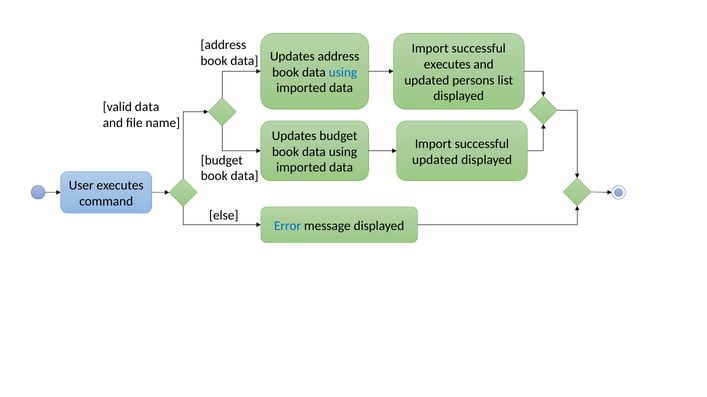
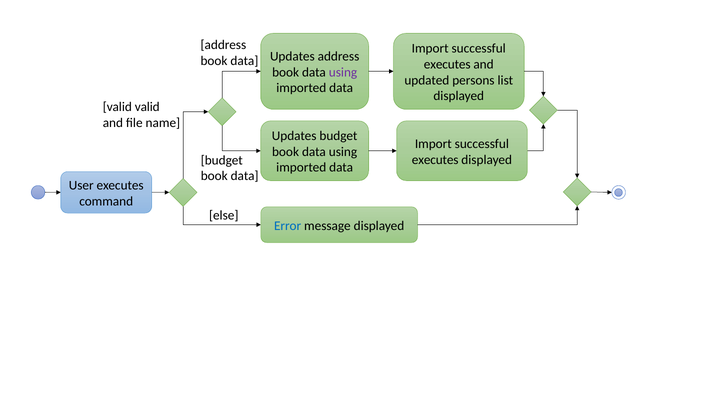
using colour: blue -> purple (343, 72)
valid data: data -> valid (147, 107)
updated: updated -> executes (435, 160)
